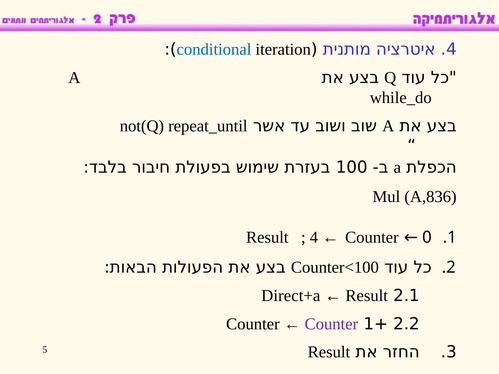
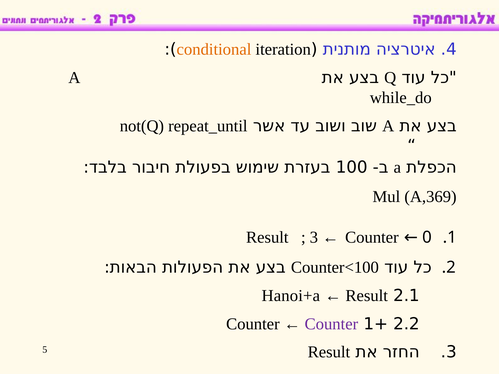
conditional colour: blue -> orange (214, 49)
A,836: A,836 -> A,369 (431, 197)
4: 4 -> 3 (314, 238)
Direct+a: Direct+a -> Hanoi+a (291, 296)
